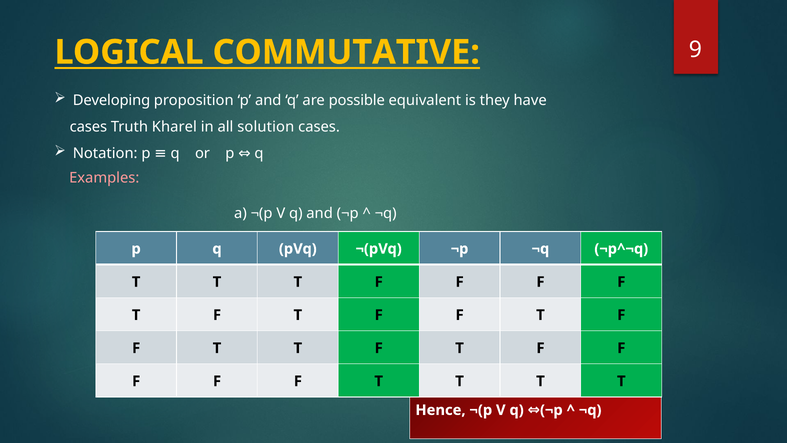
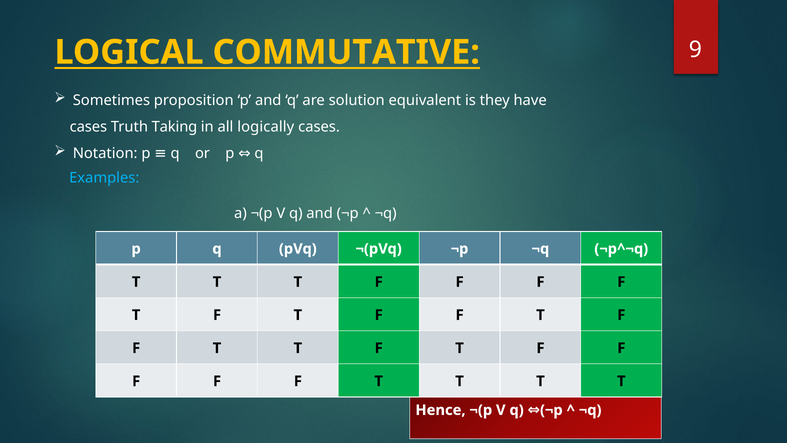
Developing: Developing -> Sometimes (111, 100)
possible: possible -> solution (357, 100)
Kharel: Kharel -> Taking (174, 127)
solution: solution -> logically (266, 127)
Examples colour: pink -> light blue (104, 178)
